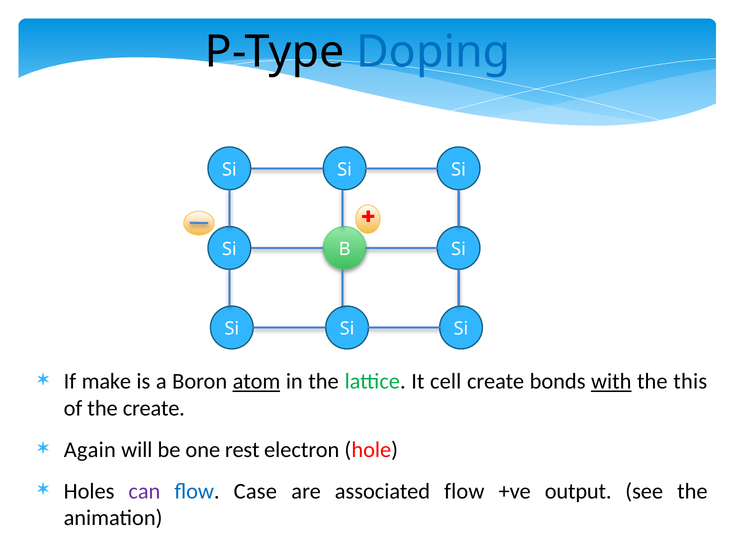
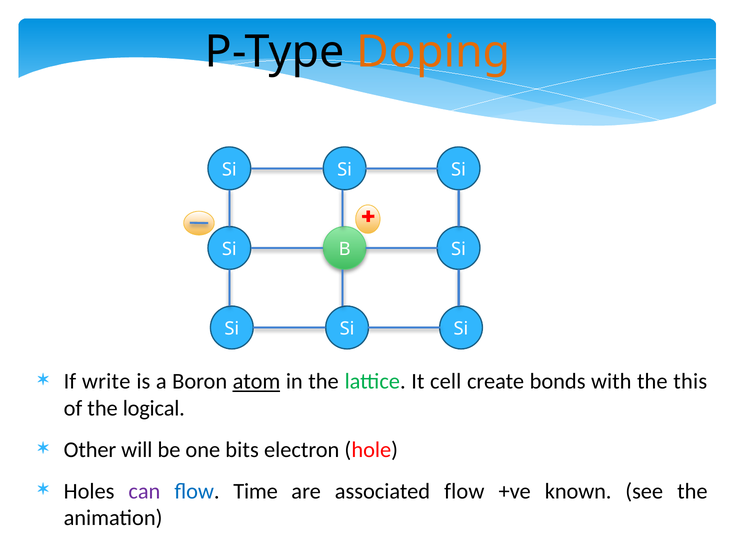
Doping colour: blue -> orange (433, 52)
make: make -> write (106, 381)
with underline: present -> none (611, 381)
the create: create -> logical (154, 408)
Again: Again -> Other (90, 449)
rest: rest -> bits (242, 449)
Case: Case -> Time (256, 491)
output: output -> known (578, 491)
